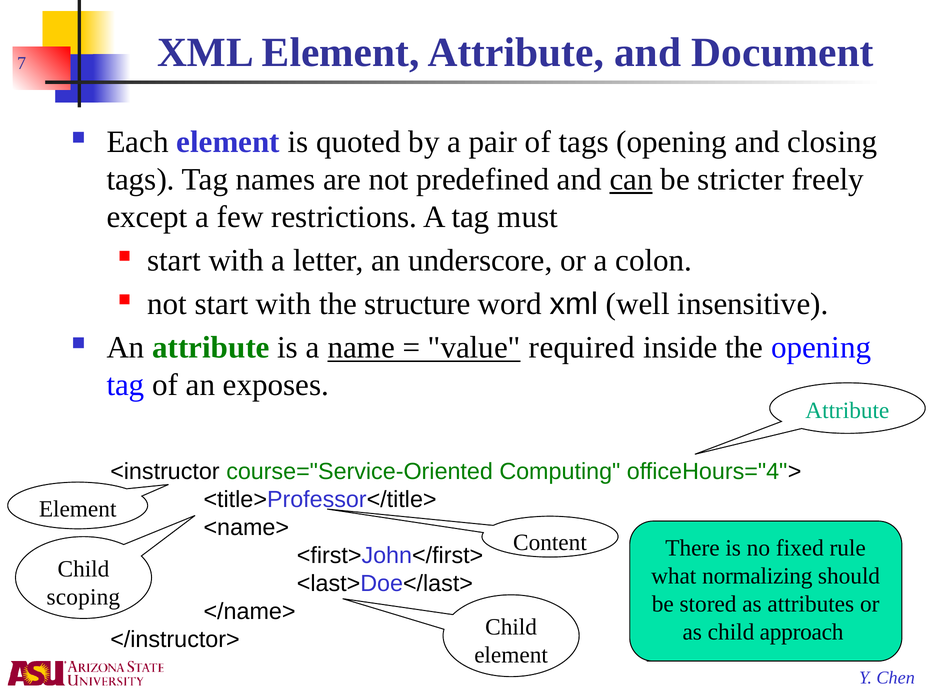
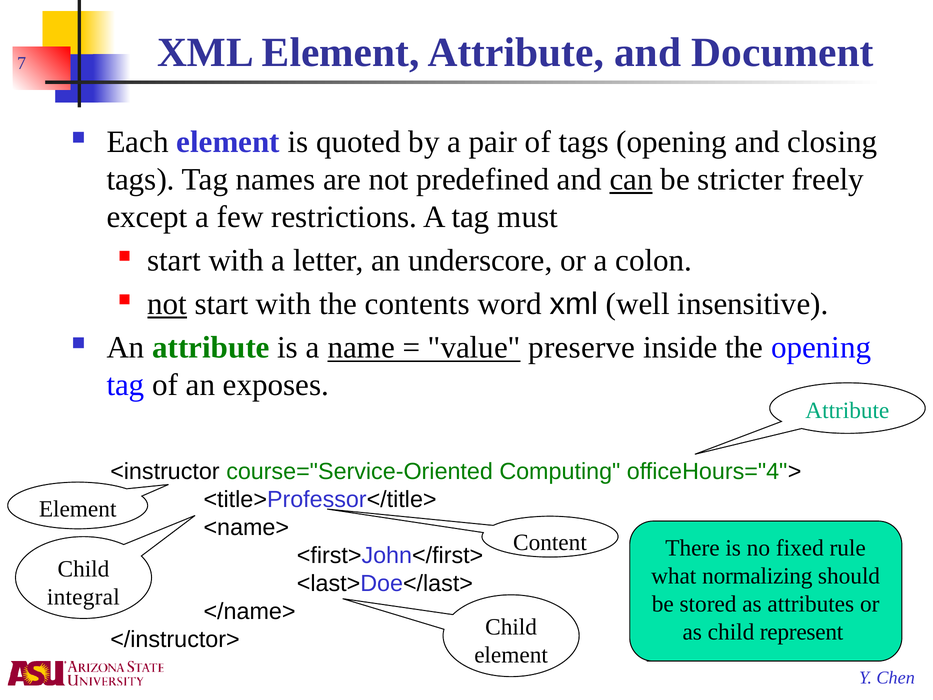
not underline: none -> present (167, 304)
structure: structure -> contents (417, 304)
required: required -> preserve (582, 347)
scoping: scoping -> integral (83, 597)
approach: approach -> represent (802, 632)
